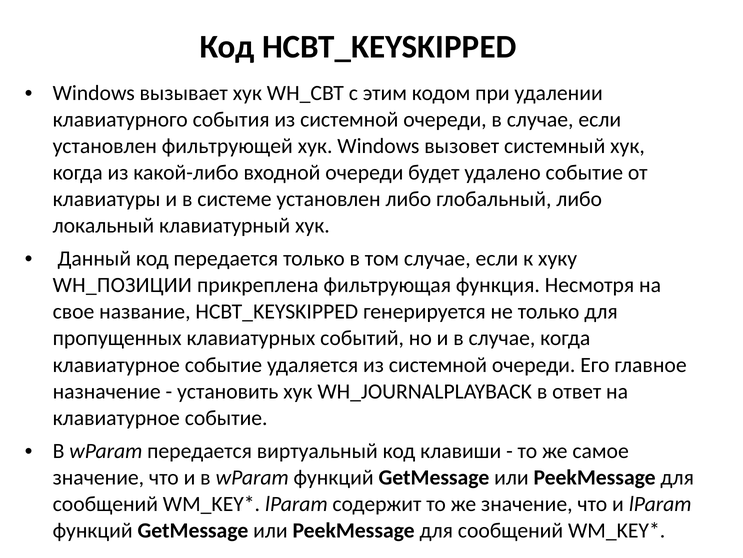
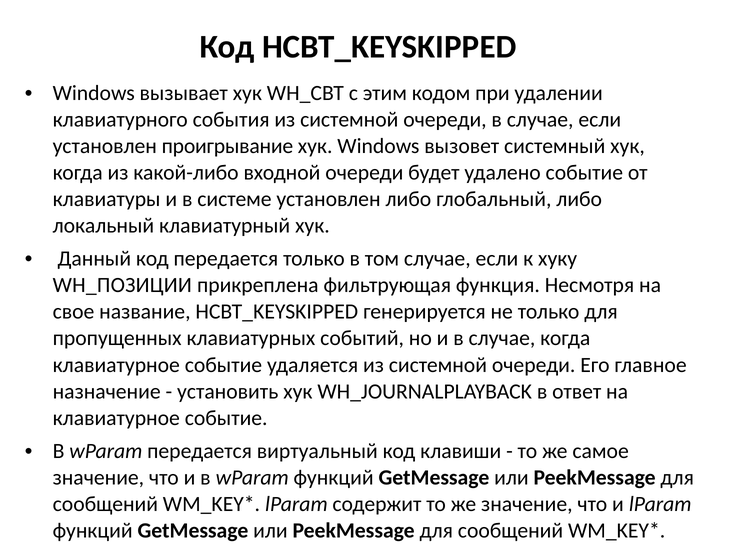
фильтрующей: фильтрующей -> проигрывание (227, 146)
